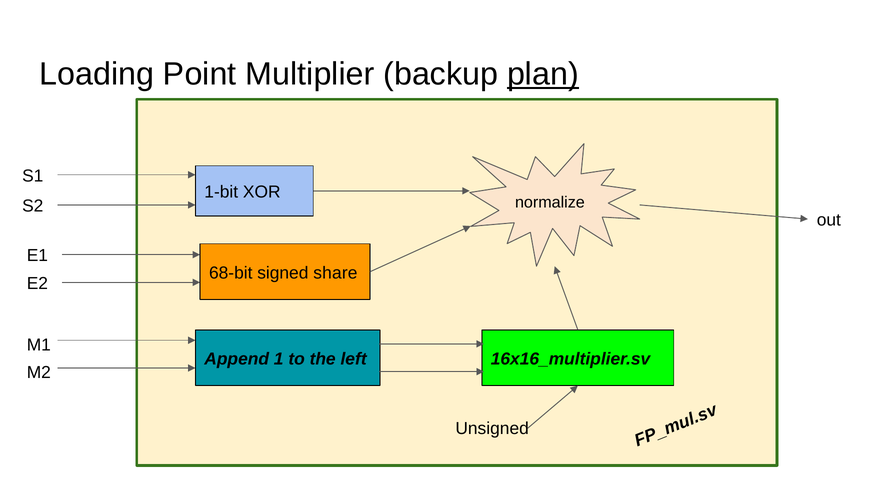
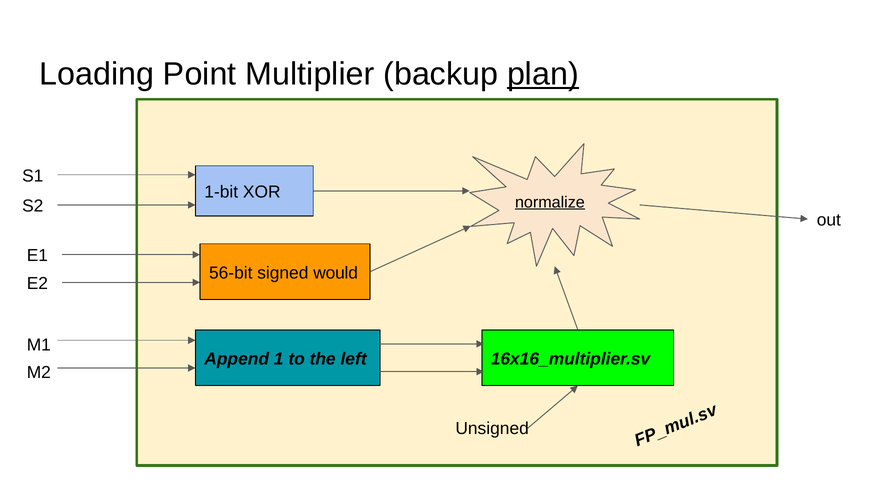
normalize underline: none -> present (550, 202)
68-bit: 68-bit -> 56-bit (231, 273)
share: share -> would (336, 273)
